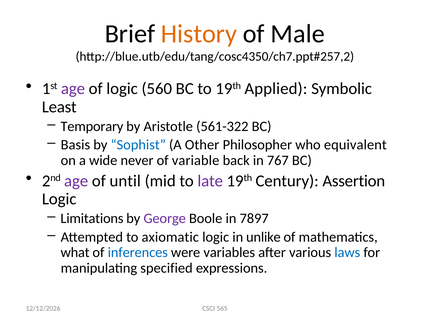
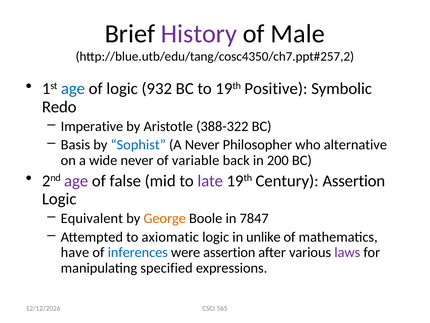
History colour: orange -> purple (199, 34)
age colour: purple -> blue (73, 89)
560: 560 -> 932 (157, 89)
Applied: Applied -> Positive (276, 89)
Least: Least -> Redo (59, 107)
Temporary: Temporary -> Imperative (92, 126)
561-322: 561-322 -> 388-322 (222, 126)
A Other: Other -> Never (202, 145)
equivalent: equivalent -> alternative (355, 145)
767: 767 -> 200 (278, 160)
until: until -> false (125, 181)
Limitations: Limitations -> Equivalent (92, 218)
George colour: purple -> orange (165, 218)
7897: 7897 -> 7847 (254, 218)
what: what -> have (75, 252)
were variables: variables -> assertion (229, 252)
laws colour: blue -> purple (347, 252)
